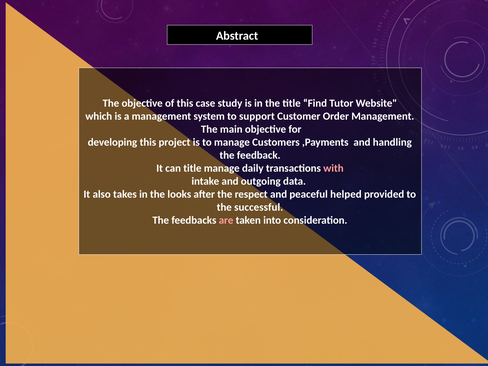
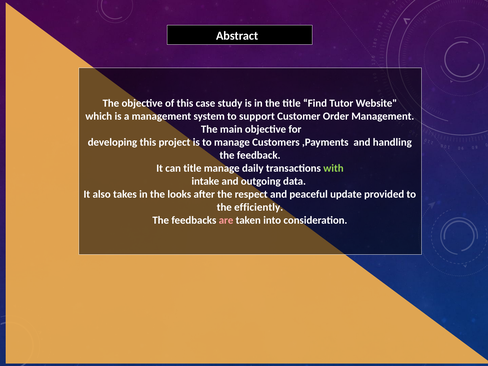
with colour: pink -> light green (333, 168)
helped: helped -> update (346, 194)
successful: successful -> efficiently (259, 207)
